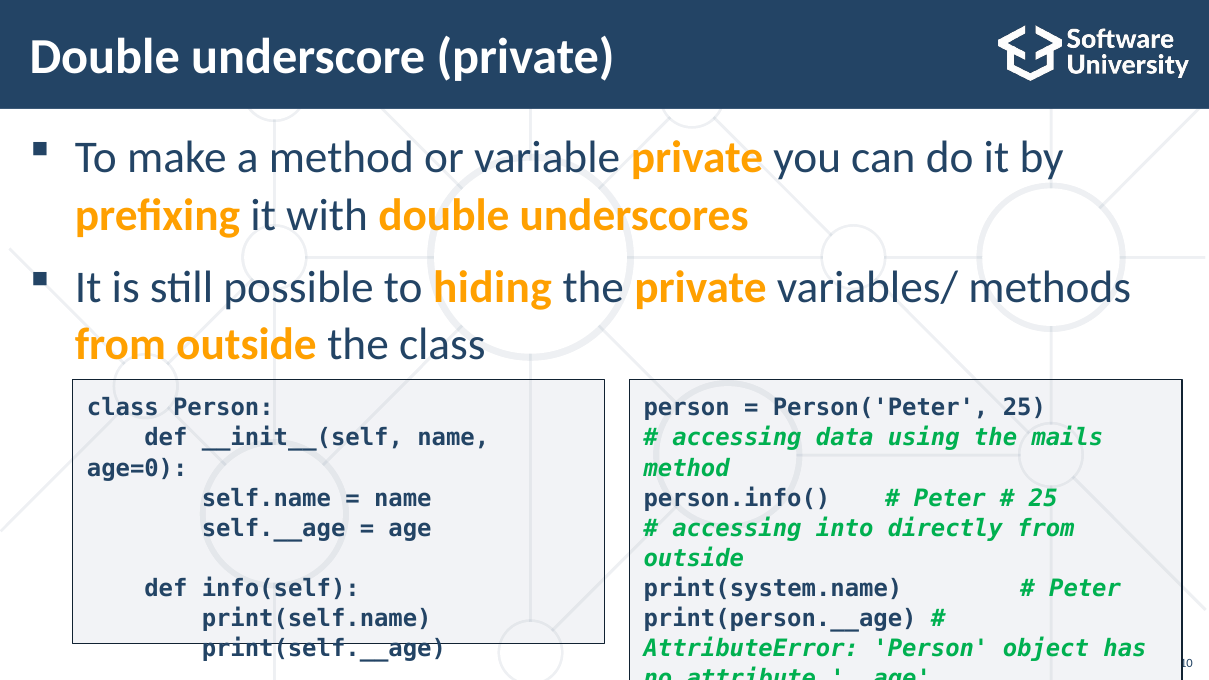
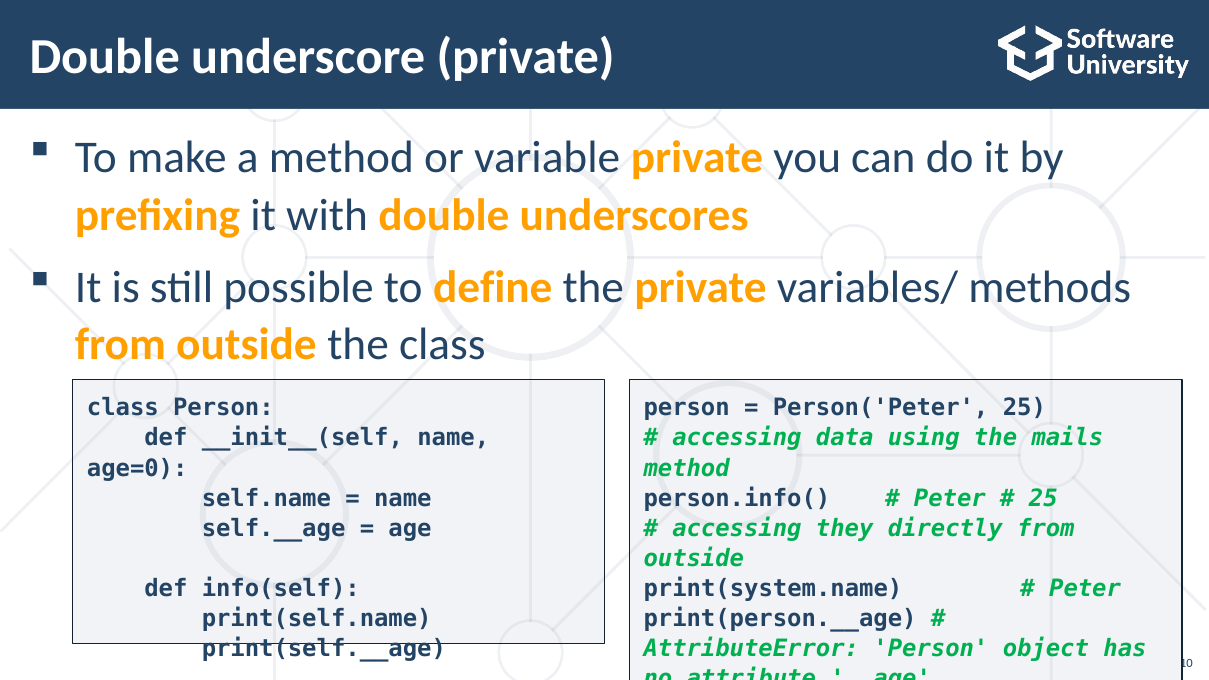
hiding: hiding -> define (493, 287)
into: into -> they (845, 528)
